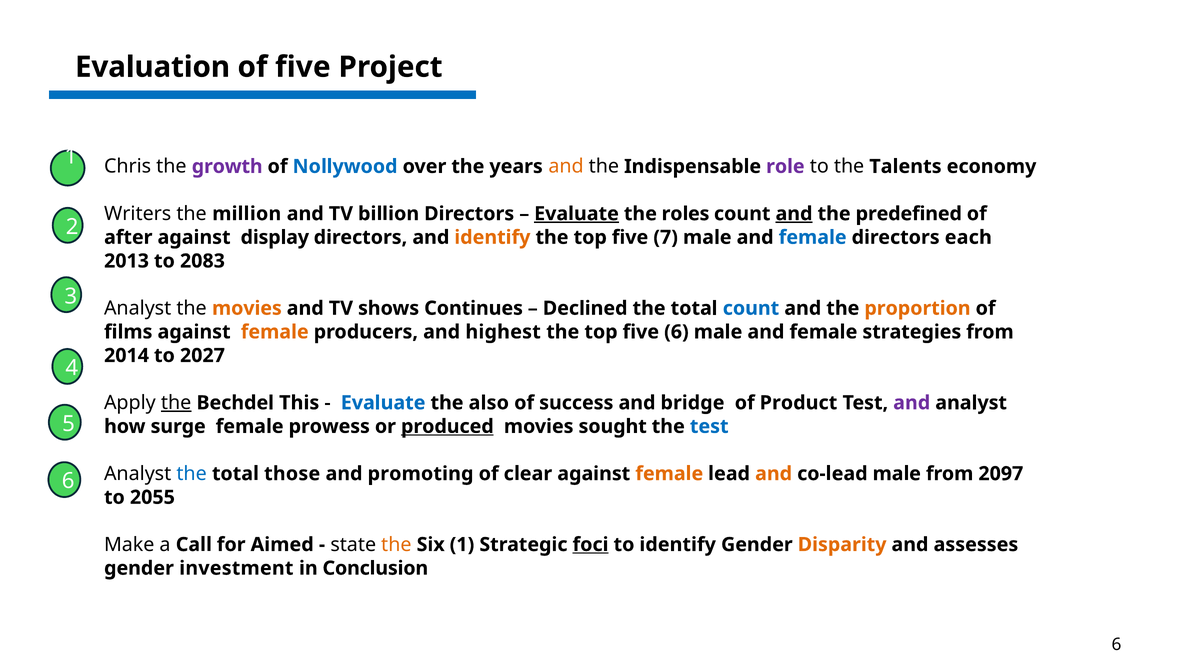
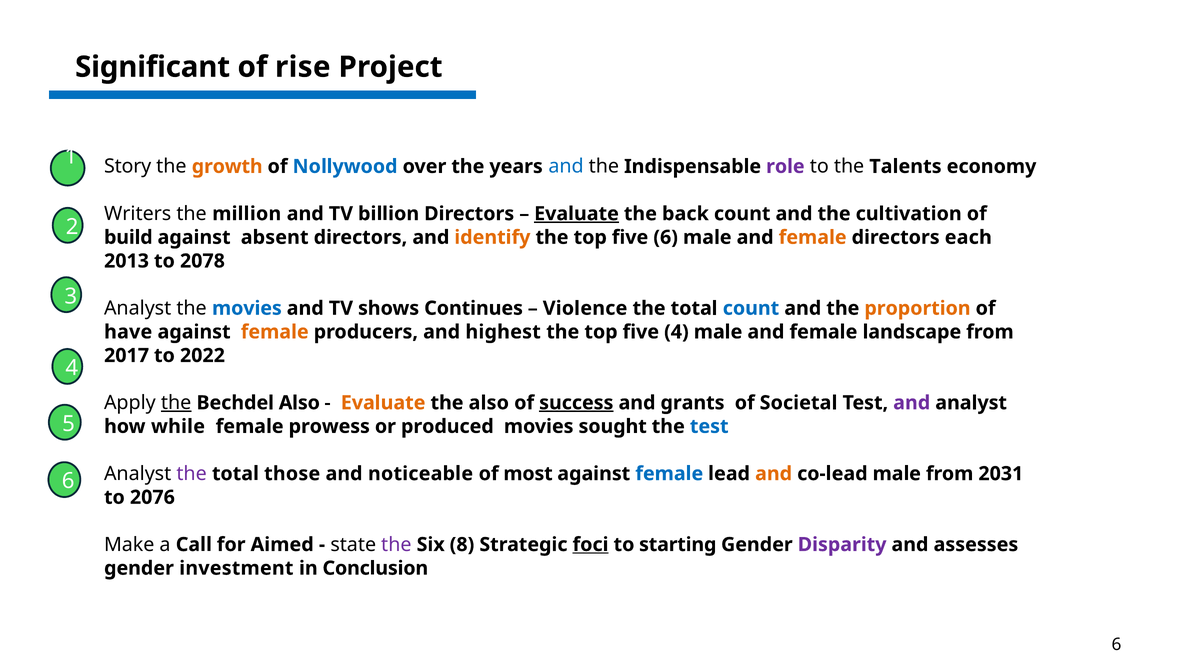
Evaluation: Evaluation -> Significant (153, 67)
of five: five -> rise (303, 67)
Chris: Chris -> Story (128, 167)
growth colour: purple -> orange (227, 167)
and colour: orange -> blue (566, 167)
roles: roles -> back (685, 214)
and underline: present -> none (794, 214)
predefined: predefined -> cultivation (909, 214)
after: after -> build (128, 238)
display: display -> absent (275, 238)
five 7: 7 -> 6 (666, 238)
female colour: blue -> orange (813, 238)
2083: 2083 -> 2078 (202, 261)
movies colour: orange -> blue (247, 308)
Declined: Declined -> Violence (585, 308)
films: films -> have (128, 332)
five 6: 6 -> 4 (676, 332)
strategies: strategies -> landscape (912, 332)
2014: 2014 -> 2017 (127, 356)
2027: 2027 -> 2022 (202, 356)
Bechdel This: This -> Also (299, 403)
Evaluate colour: blue -> orange (383, 403)
success underline: none -> present (576, 403)
bridge: bridge -> grants (693, 403)
Product: Product -> Societal (798, 403)
surge: surge -> while (178, 427)
produced underline: present -> none (447, 427)
the colour: blue -> purple (192, 474)
promoting: promoting -> noticeable (421, 474)
clear: clear -> most (528, 474)
female colour: orange -> blue (669, 474)
2097: 2097 -> 2031 (1001, 474)
2055: 2055 -> 2076 (152, 498)
the colour: orange -> purple (396, 545)
Six 1: 1 -> 8 (462, 545)
to identify: identify -> starting (678, 545)
Disparity colour: orange -> purple (842, 545)
